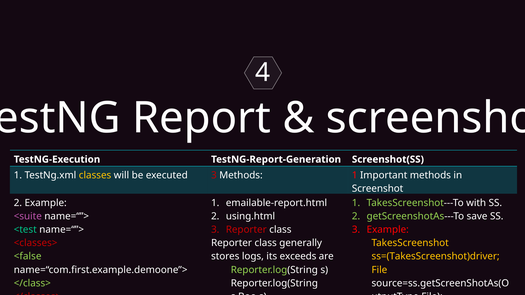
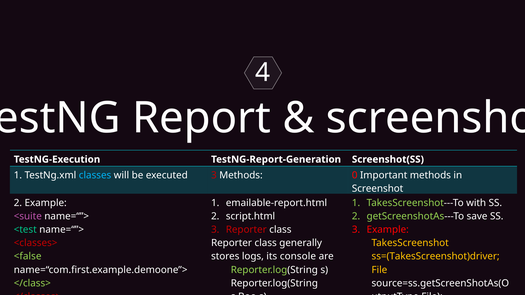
classes colour: yellow -> light blue (95, 176)
Methods 1: 1 -> 0 (355, 176)
using.html: using.html -> script.html (251, 216)
exceeds: exceeds -> console (298, 257)
